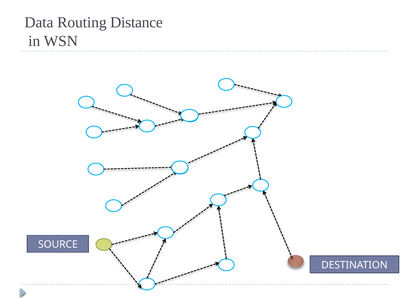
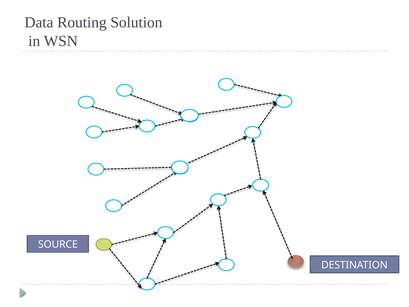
Distance: Distance -> Solution (136, 23)
